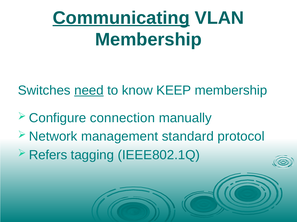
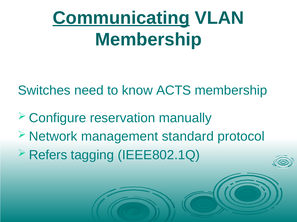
need underline: present -> none (89, 91)
KEEP: KEEP -> ACTS (174, 91)
connection: connection -> reservation (123, 118)
